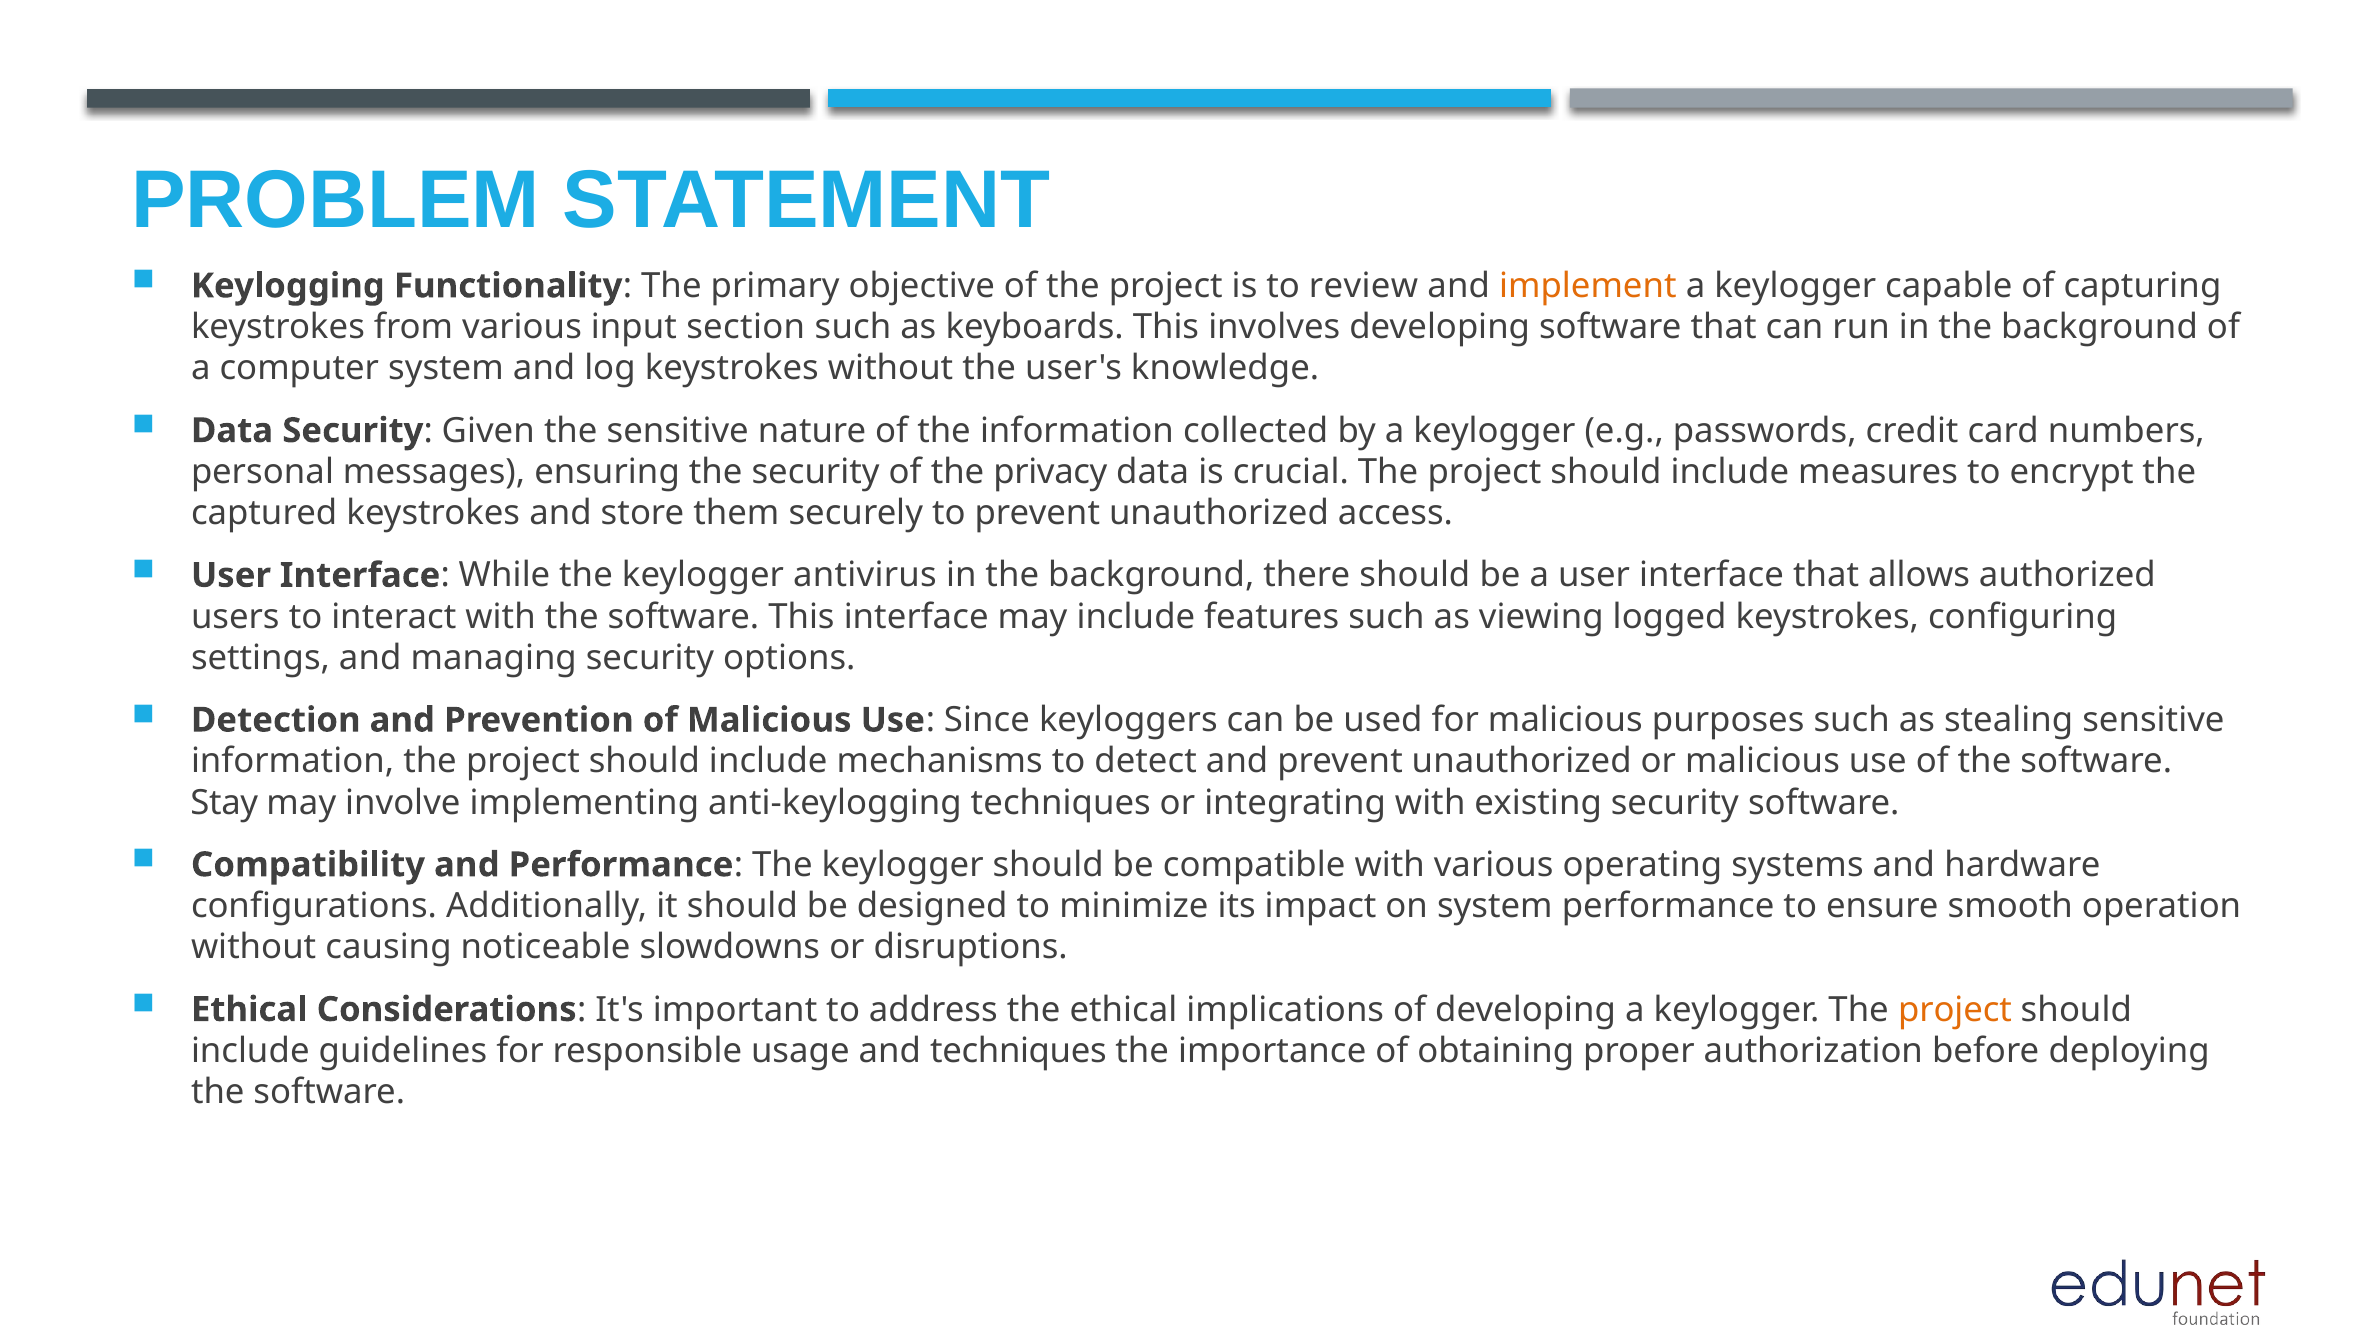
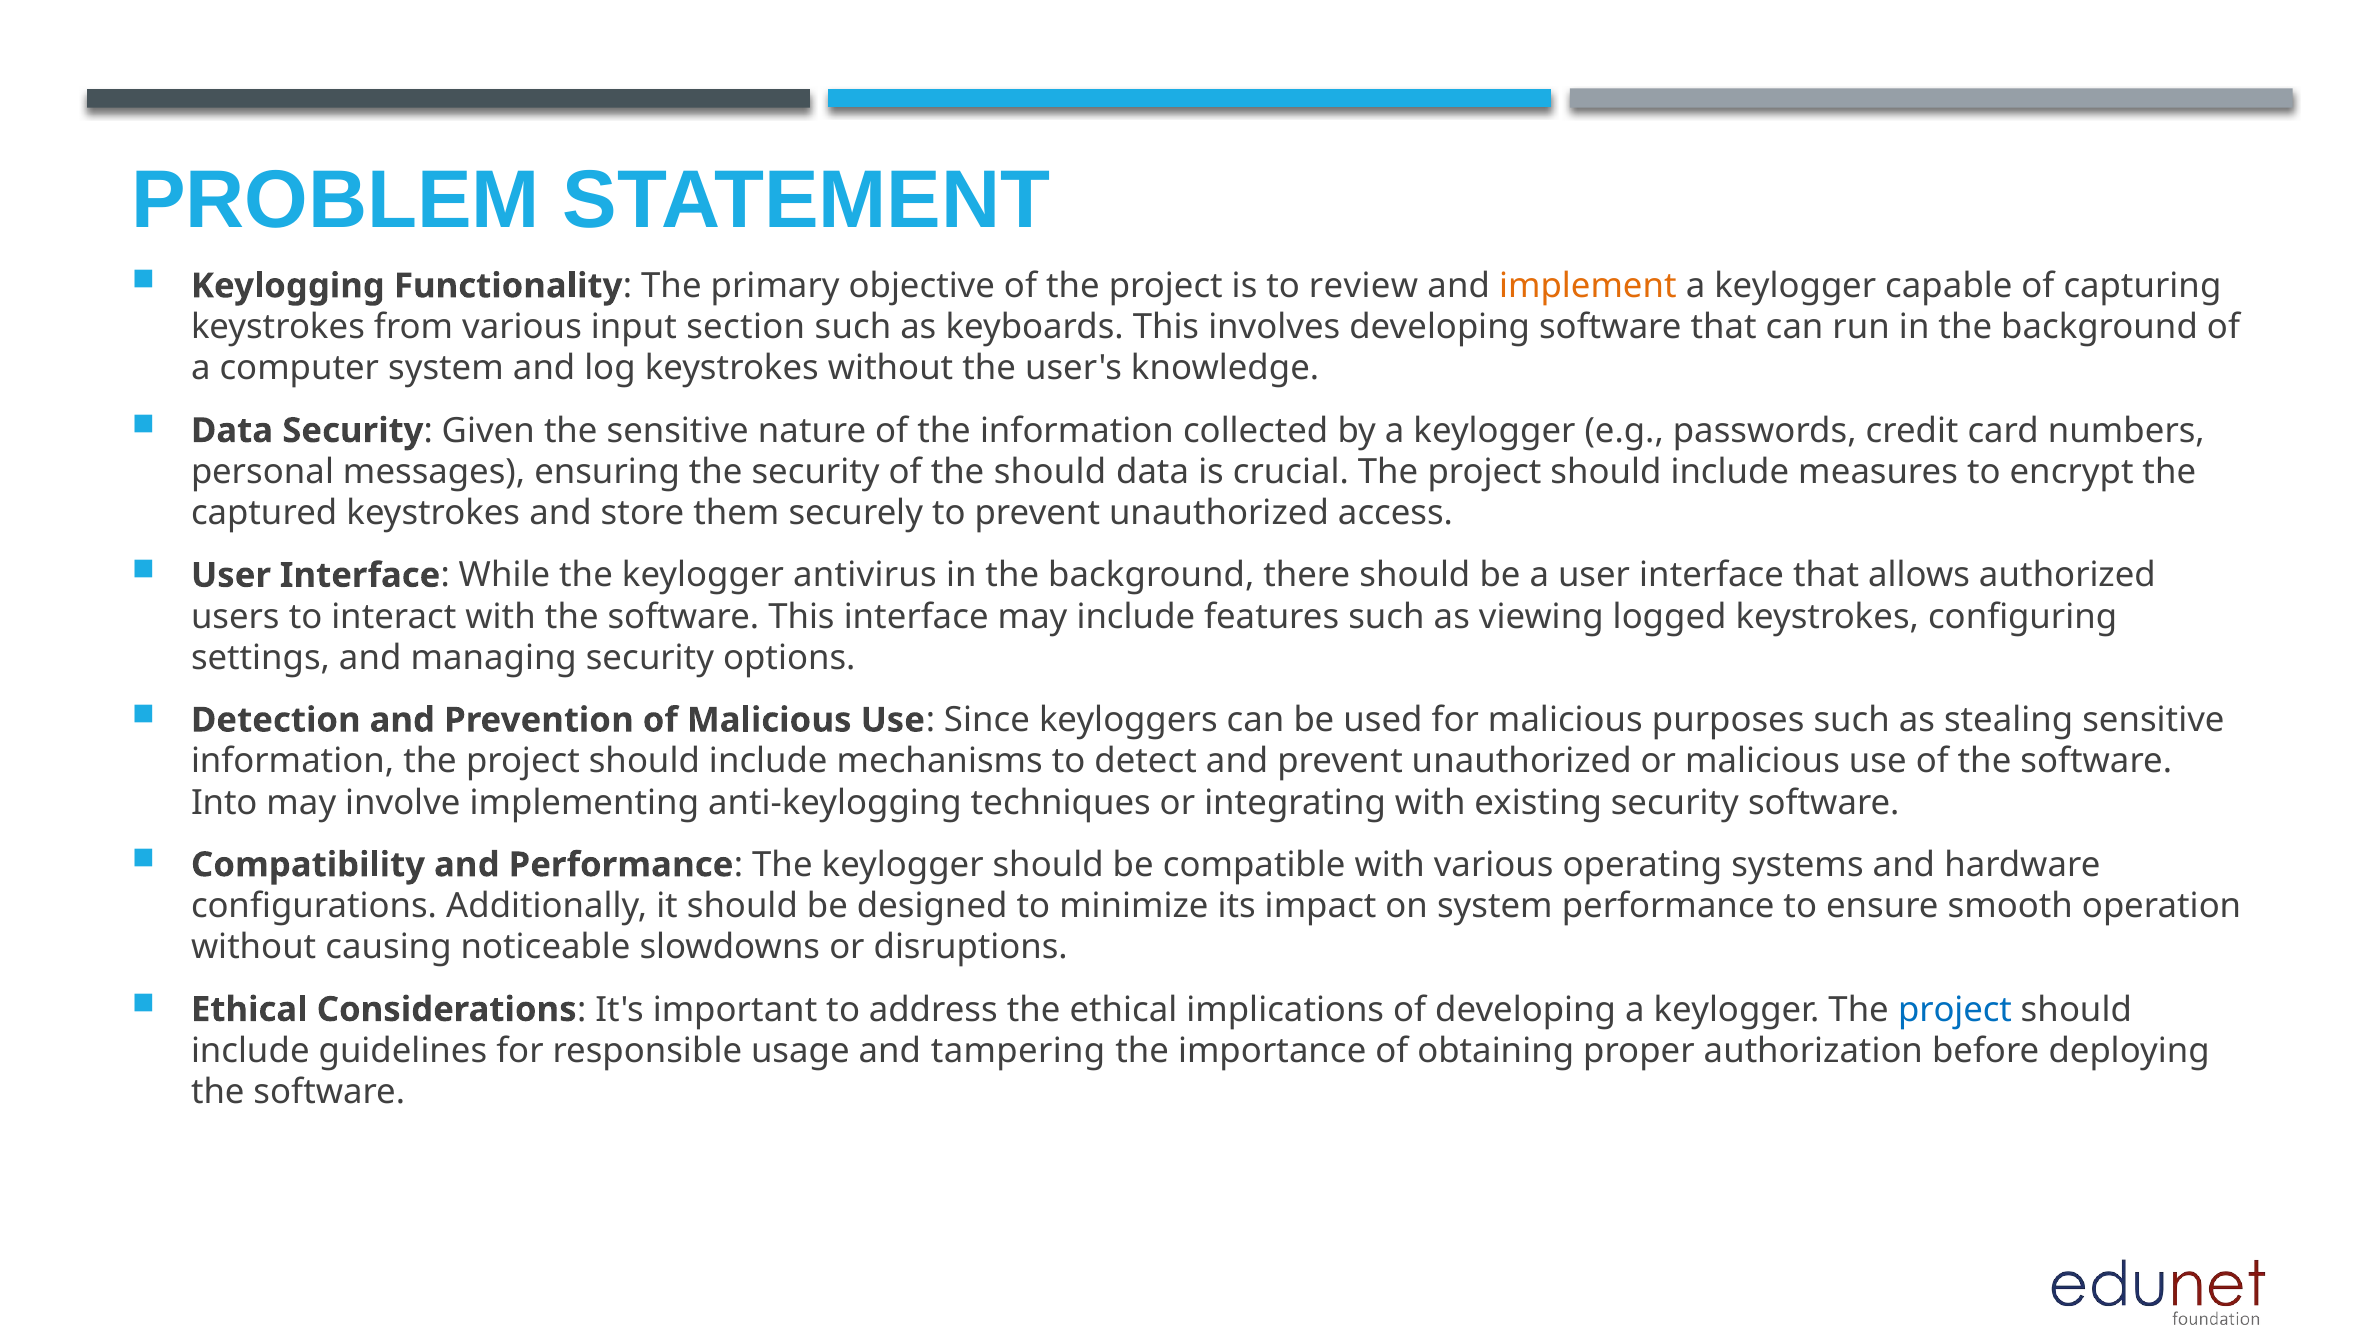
the privacy: privacy -> should (1050, 472)
Stay: Stay -> Into (224, 802)
project colour: orange -> blue (1955, 1009)
and techniques: techniques -> tampering (1018, 1051)
